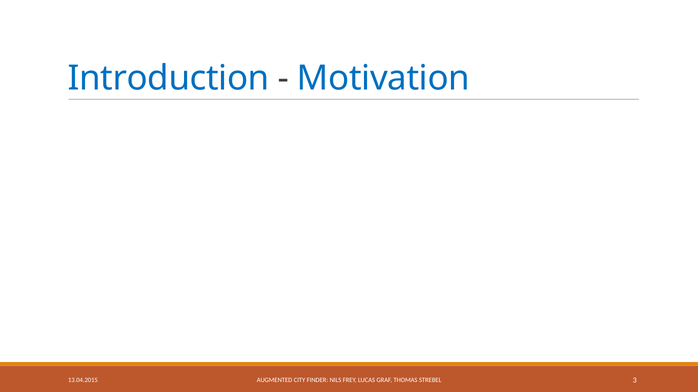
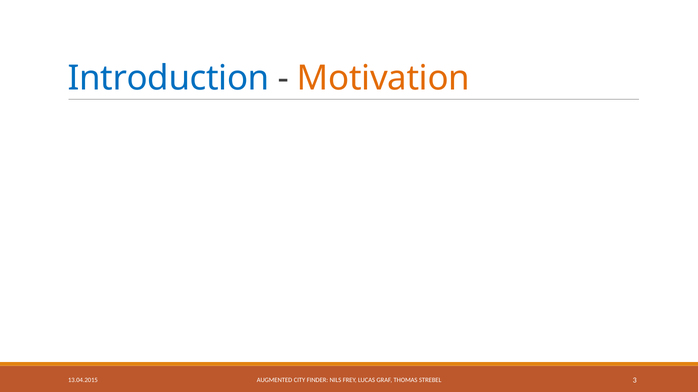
Motivation colour: blue -> orange (383, 78)
